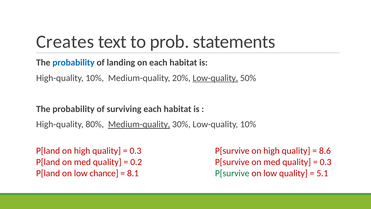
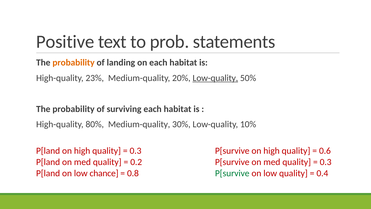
Creates: Creates -> Positive (65, 42)
probability colour: blue -> orange (74, 63)
High-quality 10%: 10% -> 23% (95, 78)
Medium-quality underline: present -> none (139, 124)
8.6: 8.6 -> 0.6 (325, 151)
8.1: 8.1 -> 0.8 (133, 173)
5.1: 5.1 -> 0.4 (322, 173)
